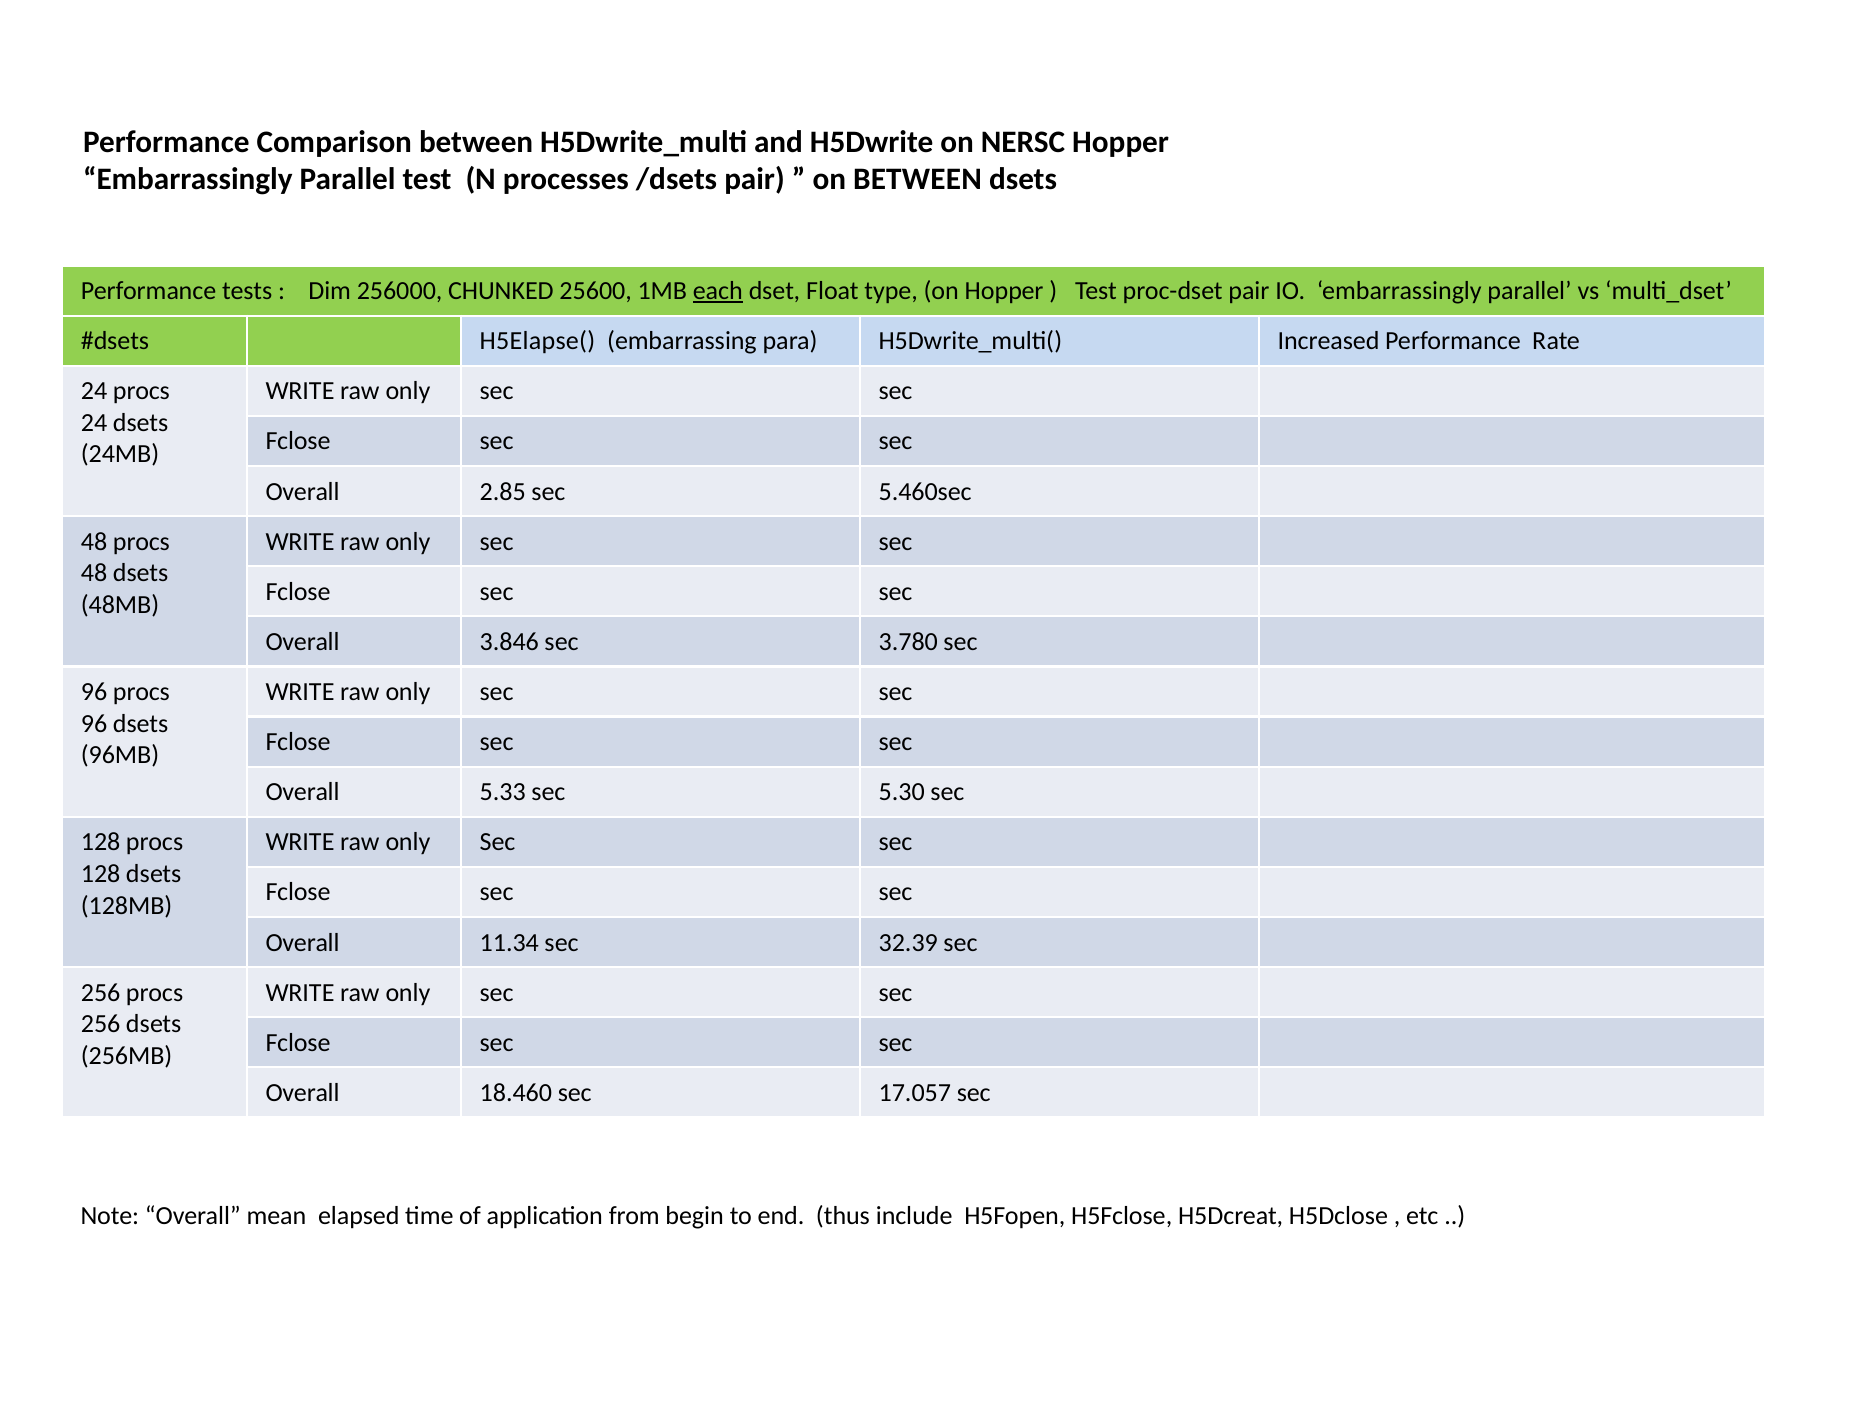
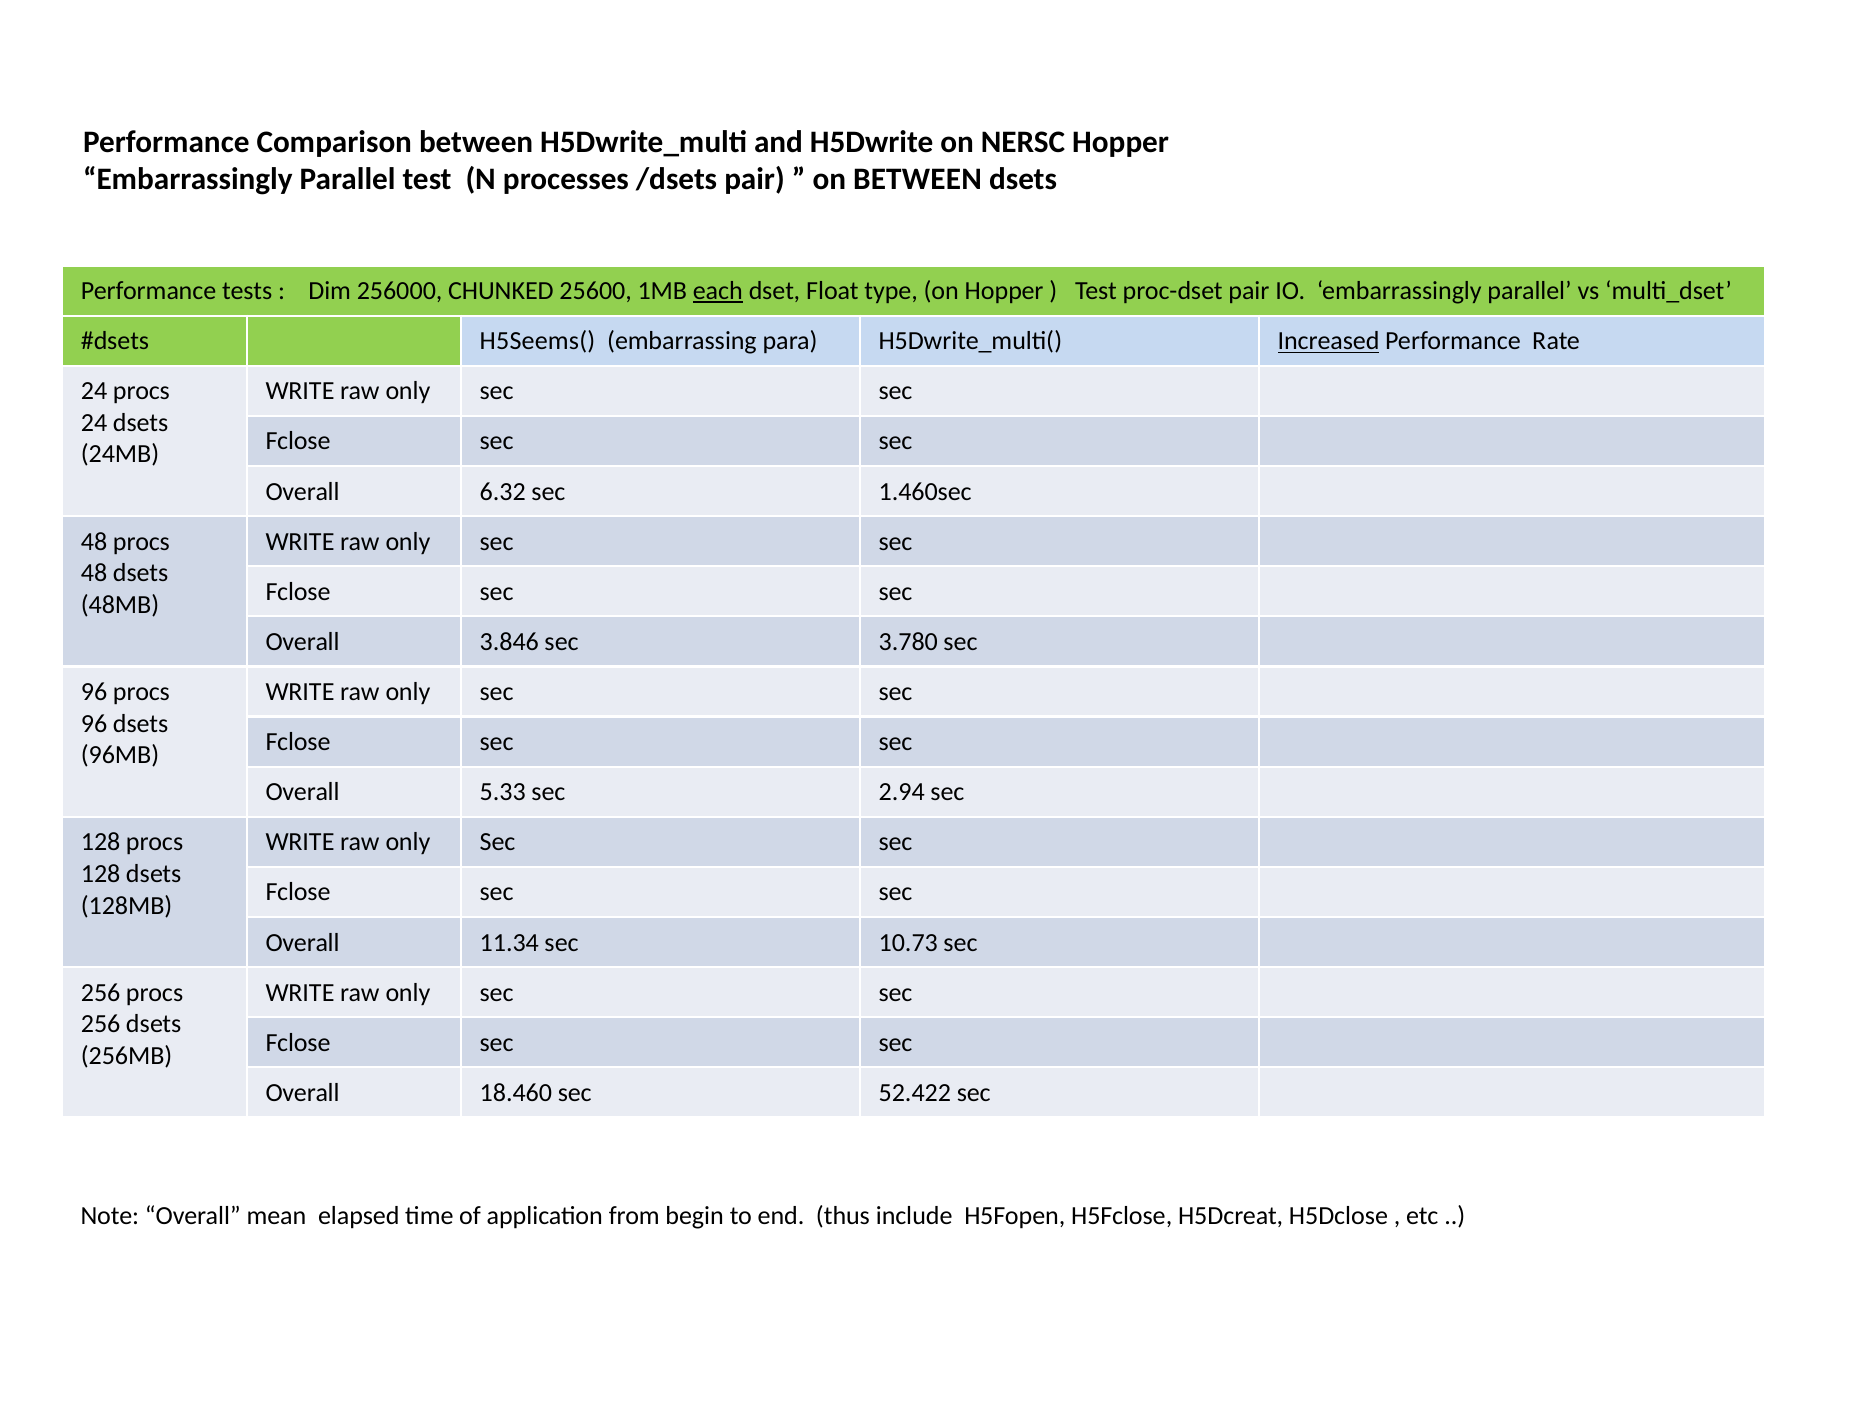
H5Elapse(: H5Elapse( -> H5Seems( (538, 341)
Increased underline: none -> present (1329, 341)
2.85: 2.85 -> 6.32 (503, 492)
5.460sec: 5.460sec -> 1.460sec (925, 492)
5.30: 5.30 -> 2.94 (902, 792)
32.39: 32.39 -> 10.73 (908, 943)
17.057: 17.057 -> 52.422 (915, 1093)
